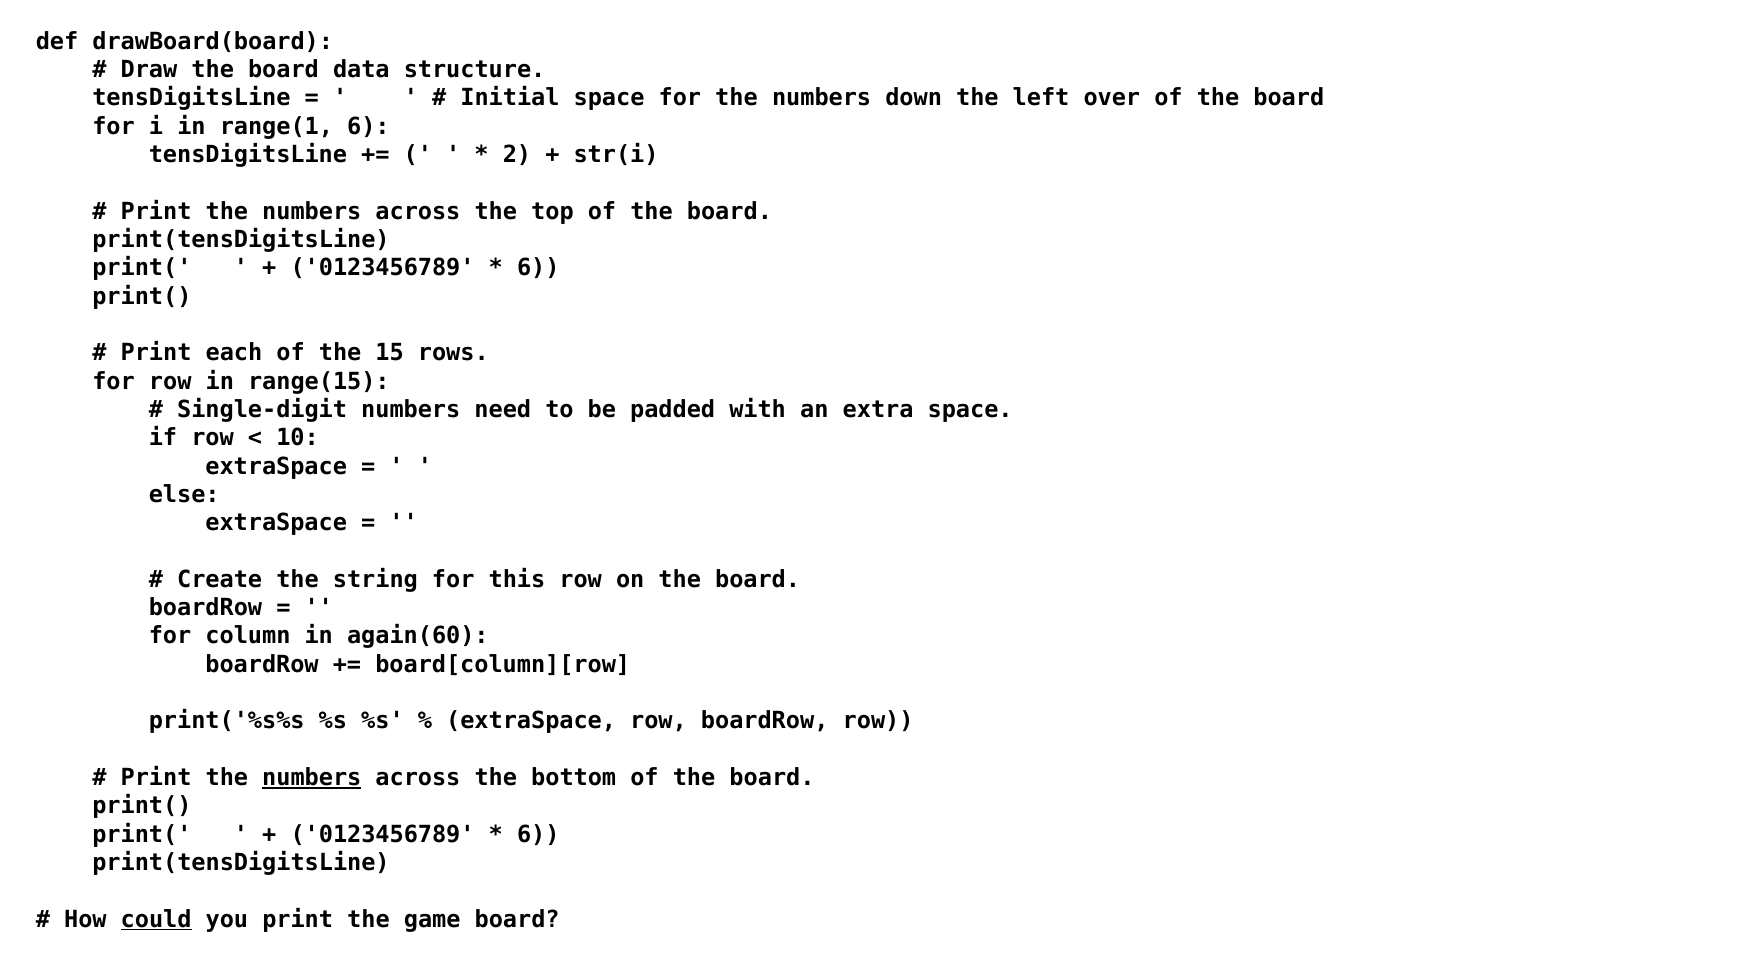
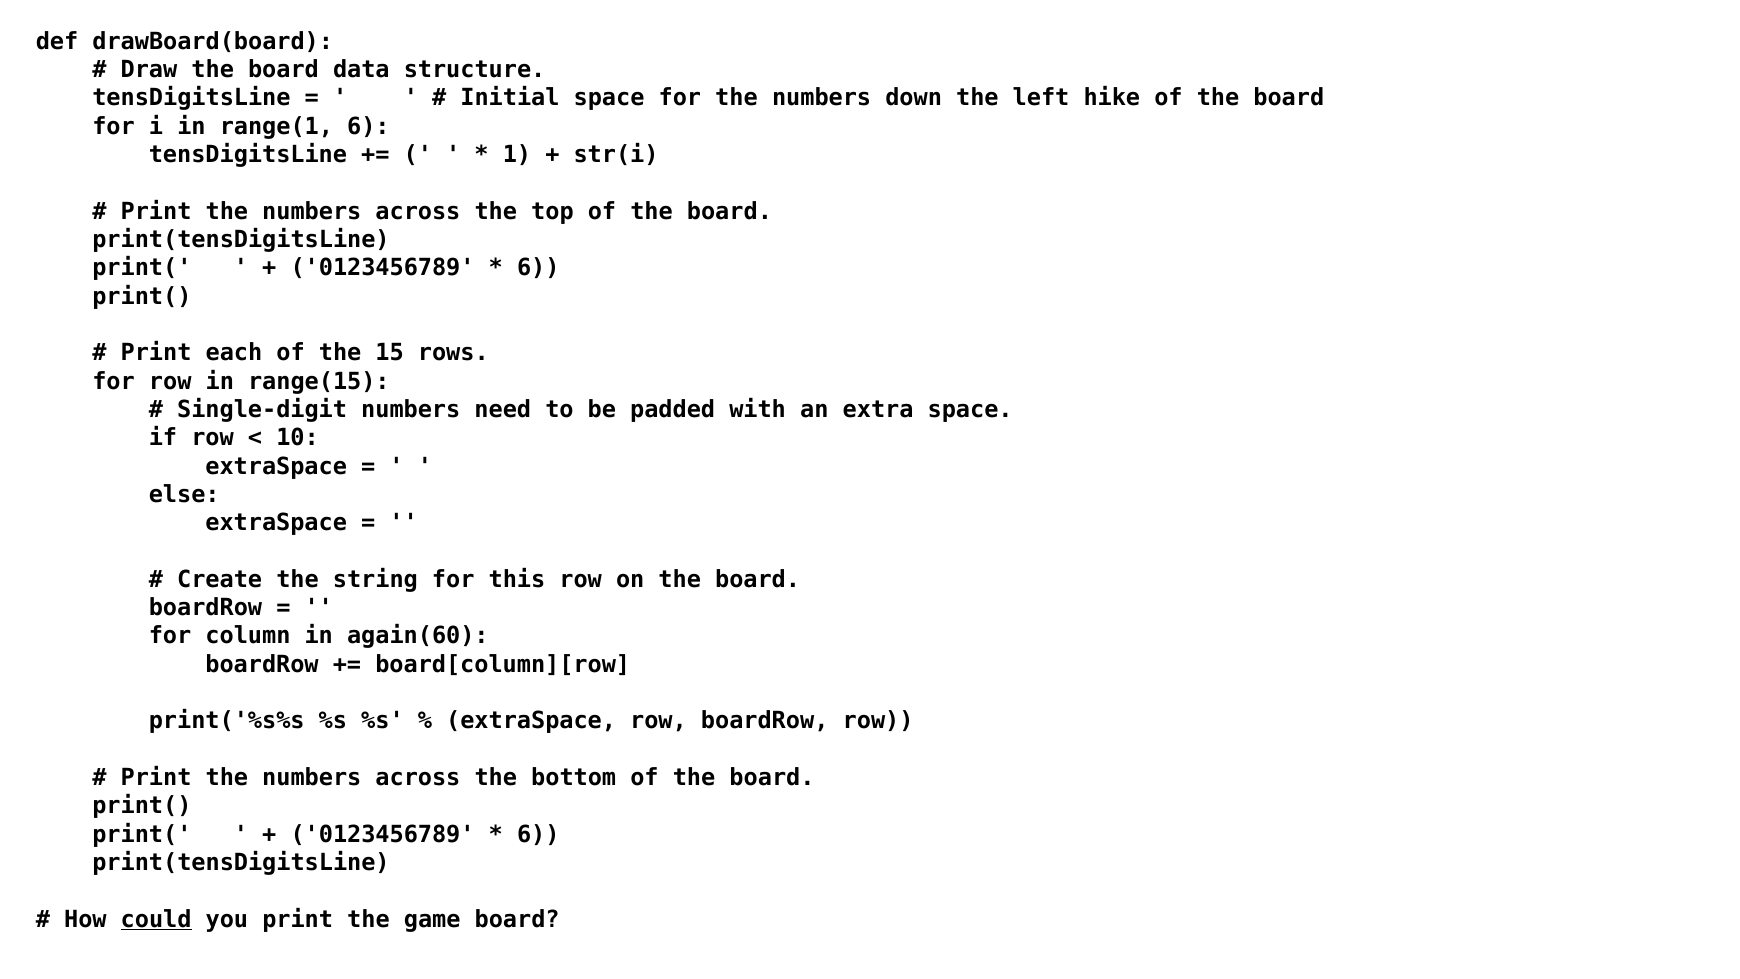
over: over -> hike (1112, 98)
2: 2 -> 1 (517, 155)
numbers underline: present -> none (312, 778)
